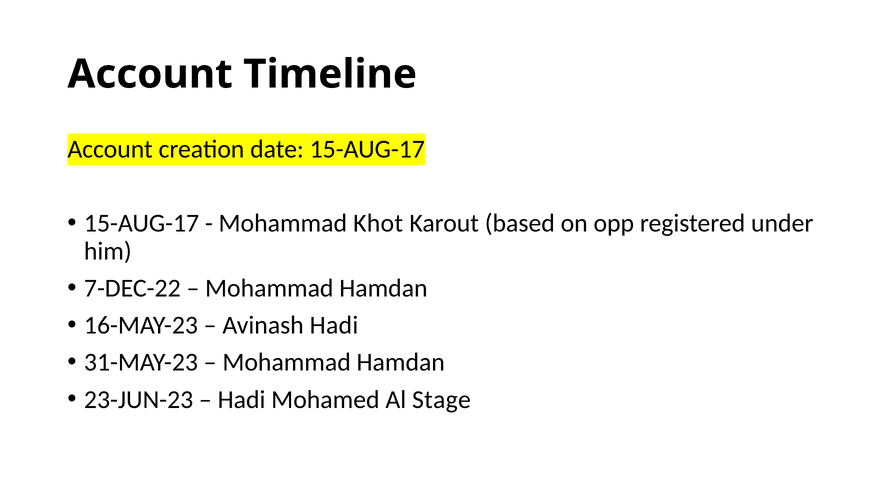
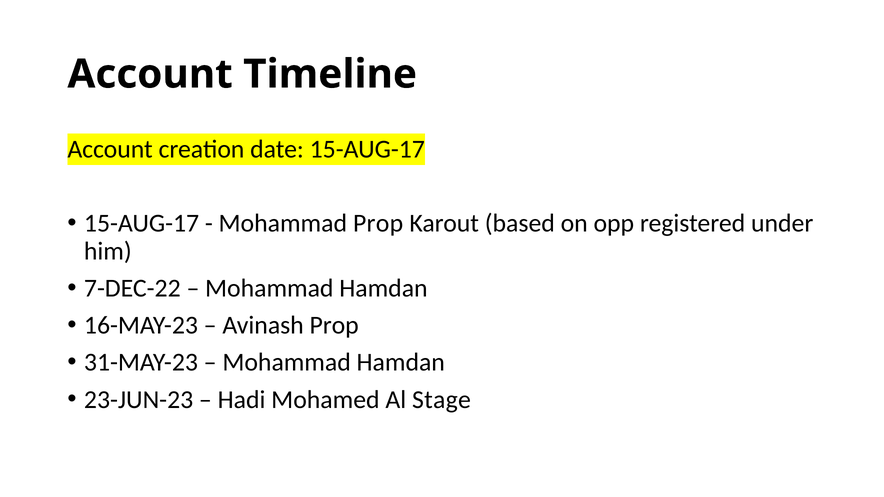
Mohammad Khot: Khot -> Prop (378, 224)
Avinash Hadi: Hadi -> Prop (334, 326)
